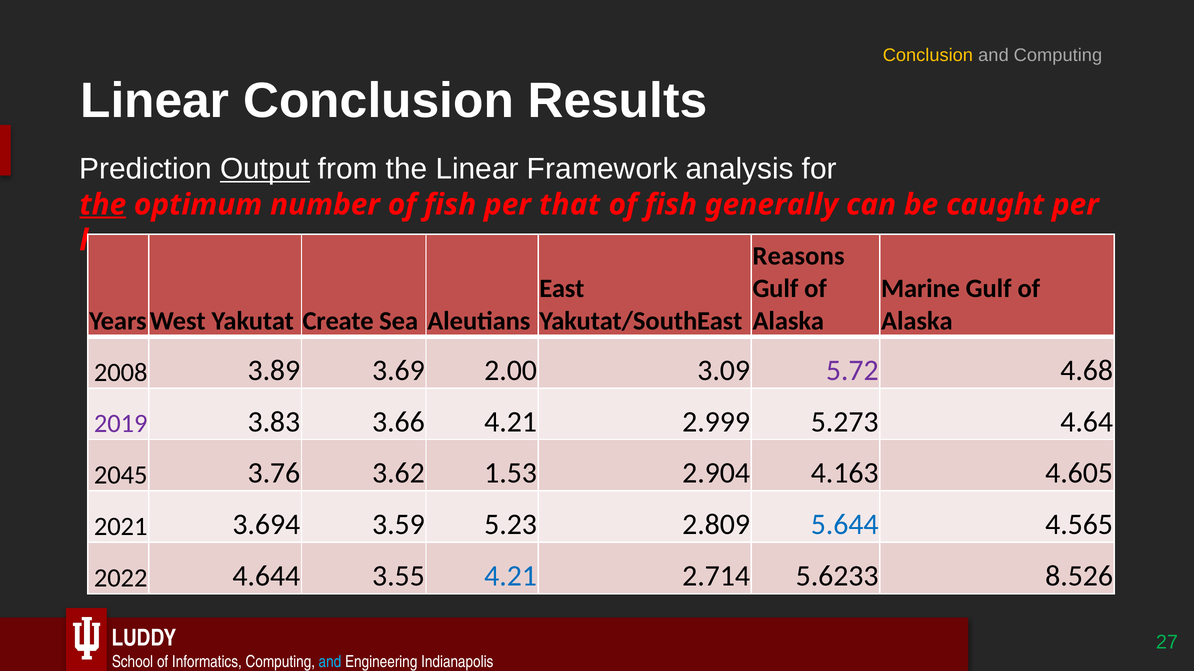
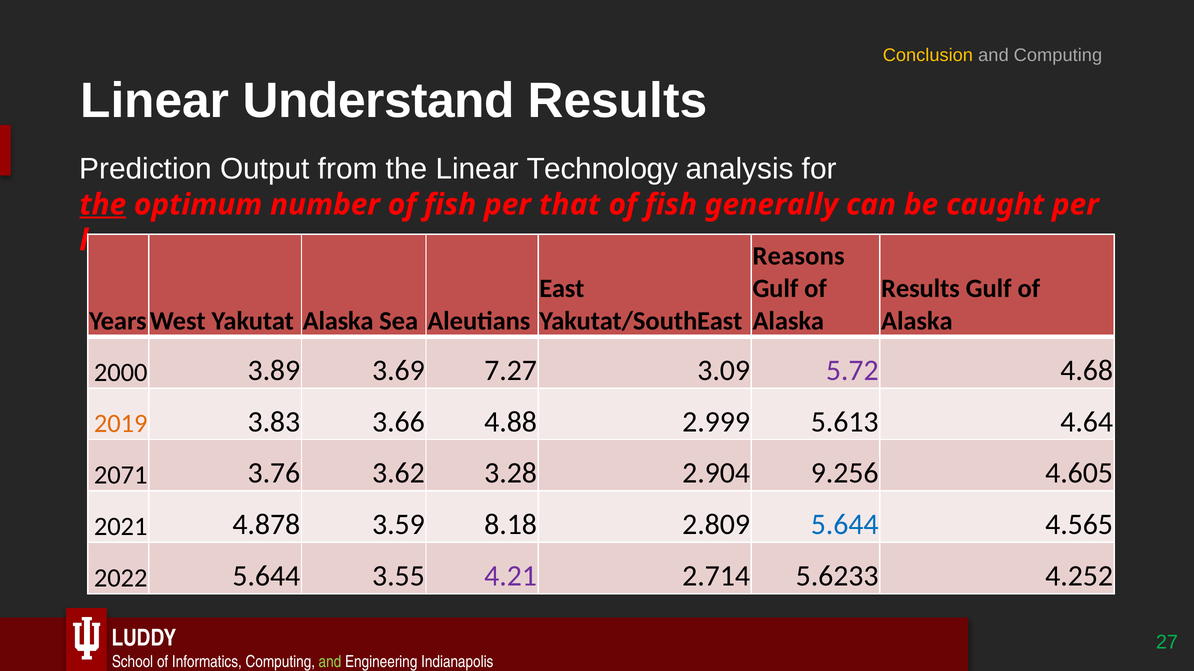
Linear Conclusion: Conclusion -> Understand (379, 101)
Output underline: present -> none (265, 169)
Framework: Framework -> Technology (602, 169)
Marine: Marine -> Results (920, 289)
Yakutat Create: Create -> Alaska (338, 321)
2008: 2008 -> 2000 (121, 373)
2.00: 2.00 -> 7.27 (511, 371)
2019 colour: purple -> orange (121, 424)
3.66 4.21: 4.21 -> 4.88 (511, 422)
5.273: 5.273 -> 5.613 (845, 422)
2045: 2045 -> 2071 (121, 475)
1.53: 1.53 -> 3.28 (511, 474)
4.163: 4.163 -> 9.256 (845, 474)
3.694: 3.694 -> 4.878 (266, 525)
5.23: 5.23 -> 8.18 (511, 525)
2022 4.644: 4.644 -> 5.644 (266, 576)
4.21 colour: blue -> purple (511, 576)
8.526: 8.526 -> 4.252 (1079, 576)
and colour: light blue -> light green (330, 662)
